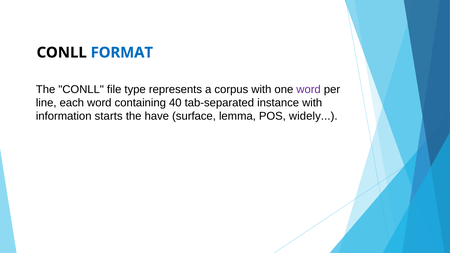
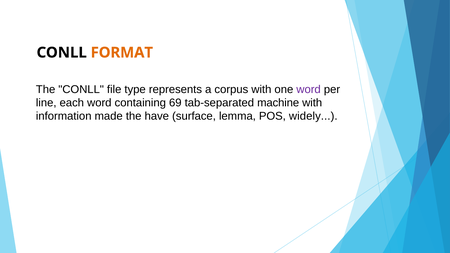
FORMAT colour: blue -> orange (122, 53)
40: 40 -> 69 (175, 103)
instance: instance -> machine (278, 103)
starts: starts -> made (109, 116)
